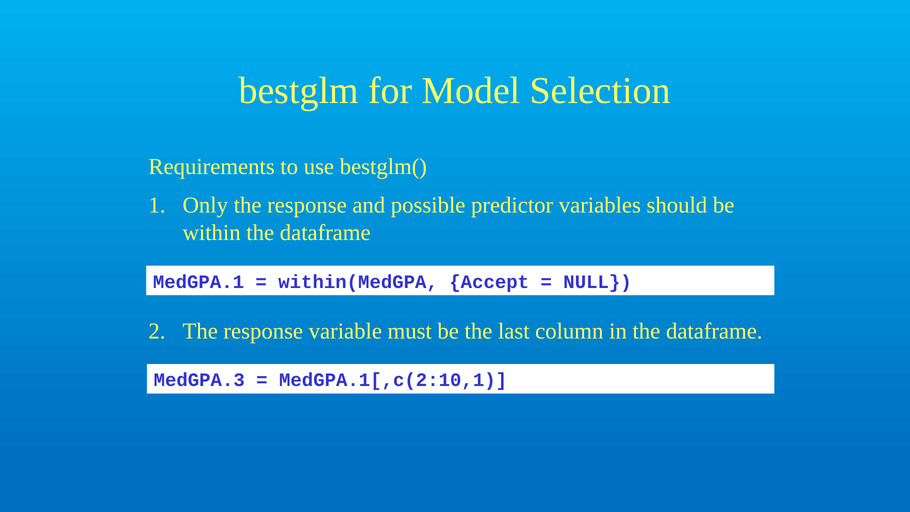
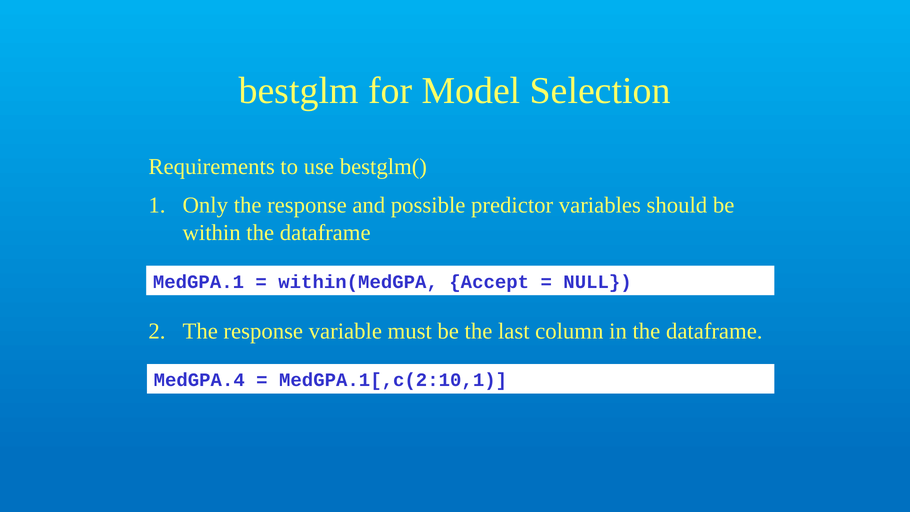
MedGPA.3: MedGPA.3 -> MedGPA.4 (199, 380)
